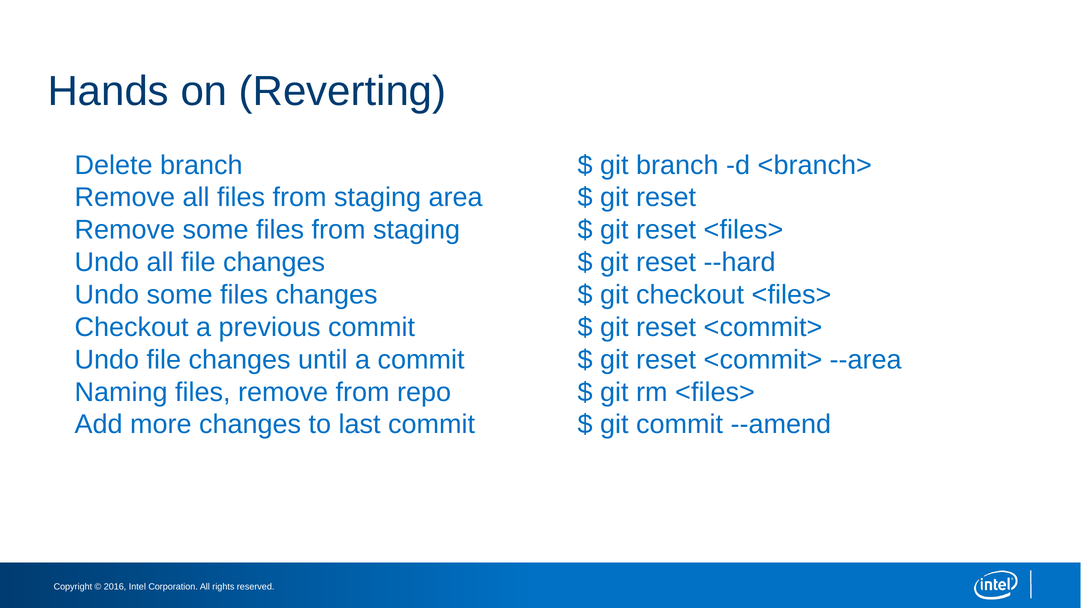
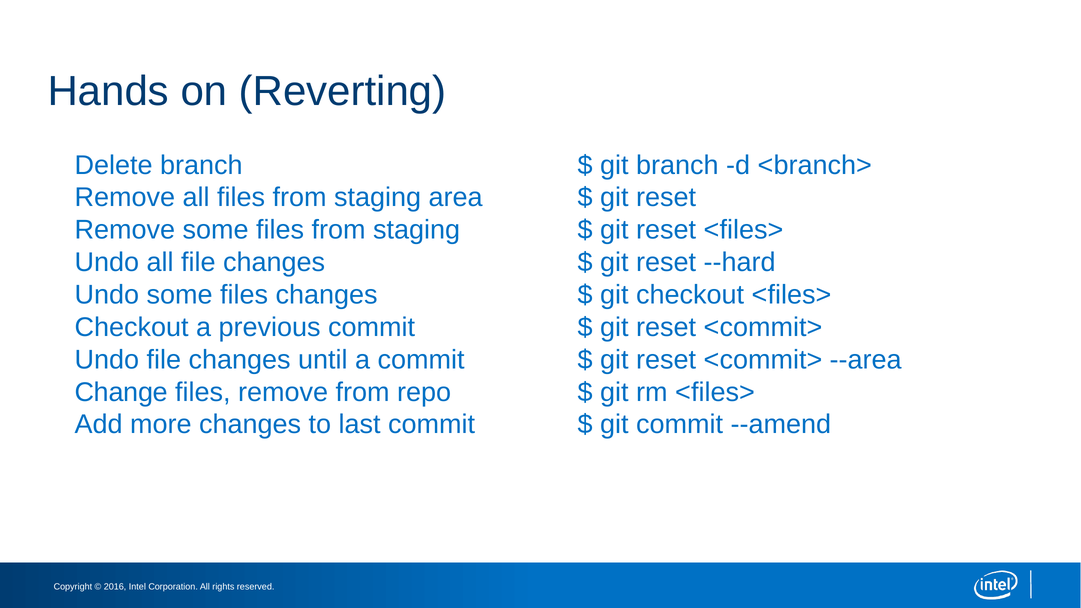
Naming: Naming -> Change (121, 392)
